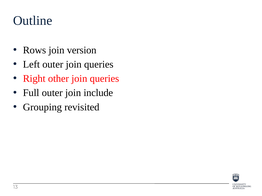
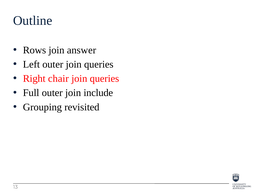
version: version -> answer (82, 50)
other: other -> chair (58, 79)
